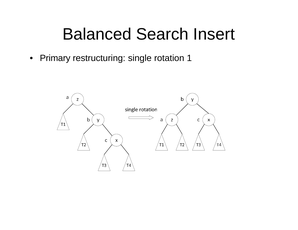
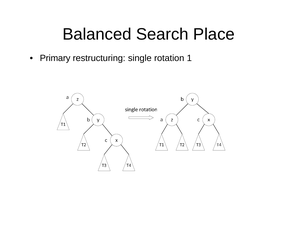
Insert: Insert -> Place (214, 34)
